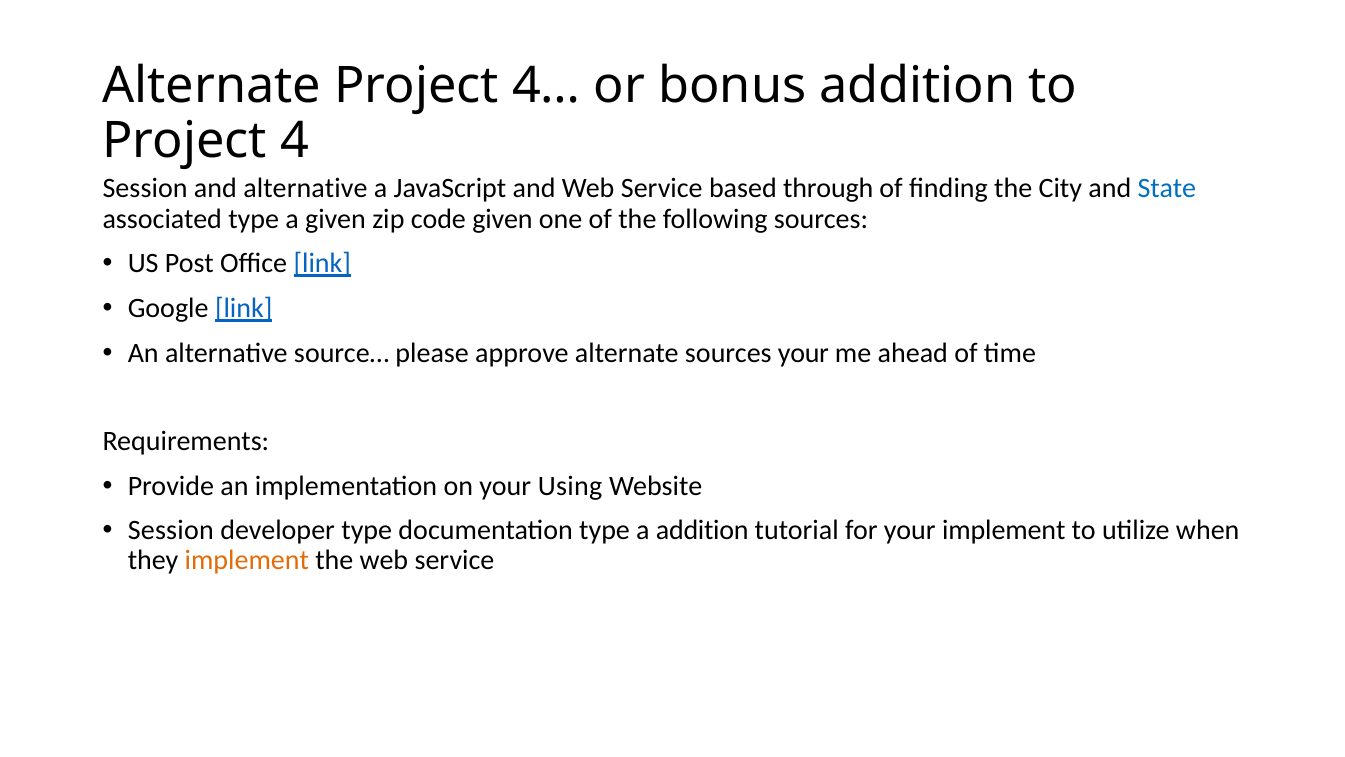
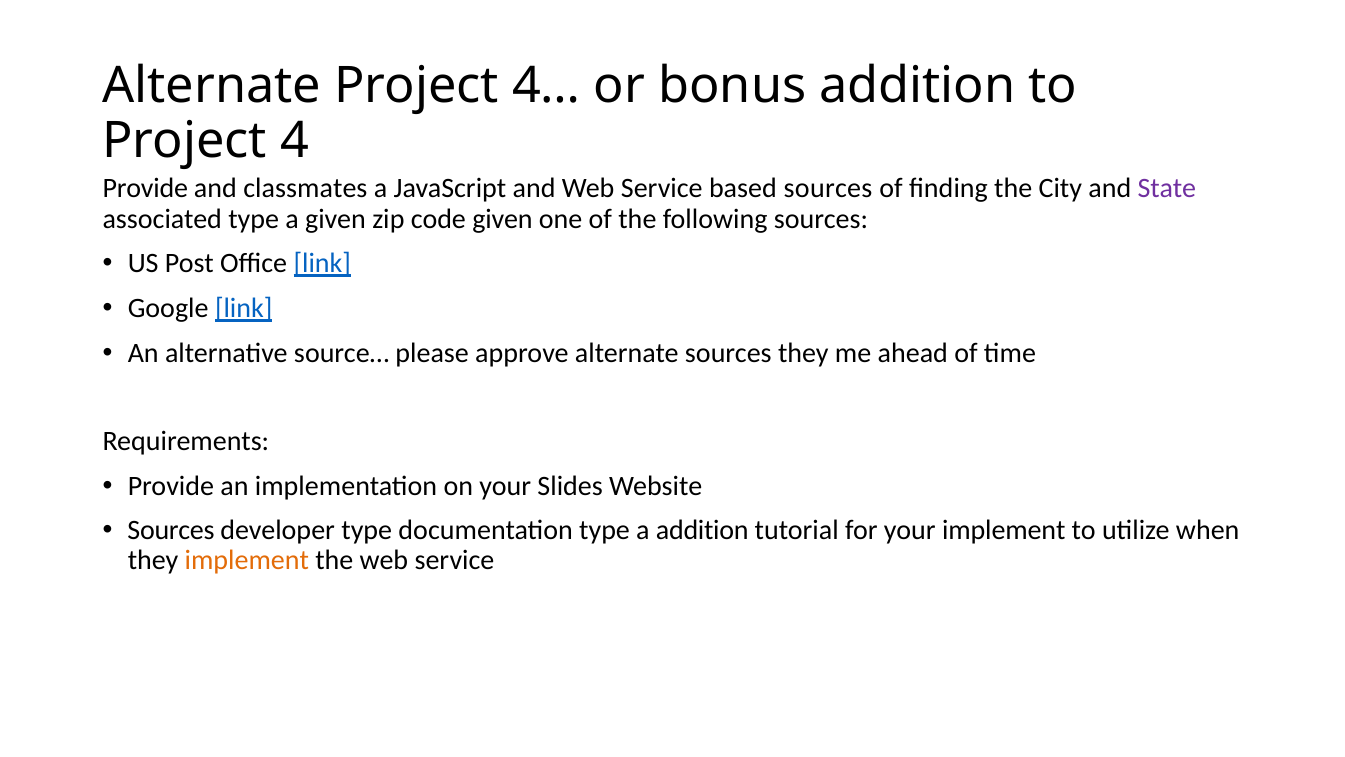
Session: Session -> Provide (145, 188)
and alternative: alternative -> classmates (305, 188)
based through: through -> sources (828, 188)
State colour: blue -> purple (1167, 188)
sources your: your -> they (803, 353)
Using: Using -> Slides (570, 486)
Session: Session -> Sources (171, 530)
